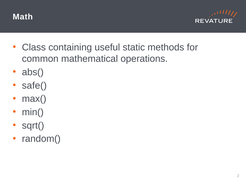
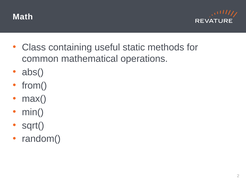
safe(: safe( -> from( (34, 86)
